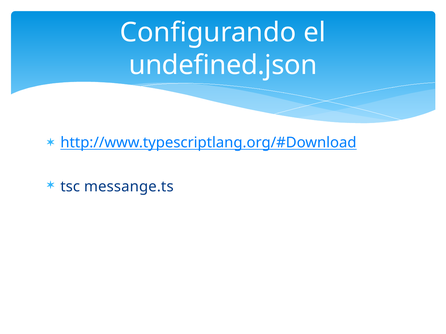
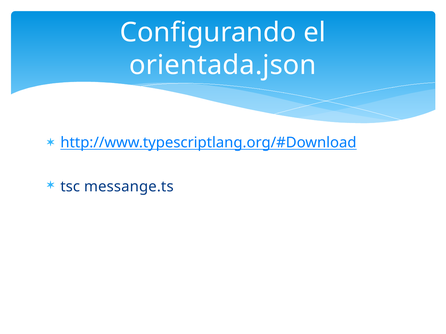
undefined.json: undefined.json -> orientada.json (223, 65)
